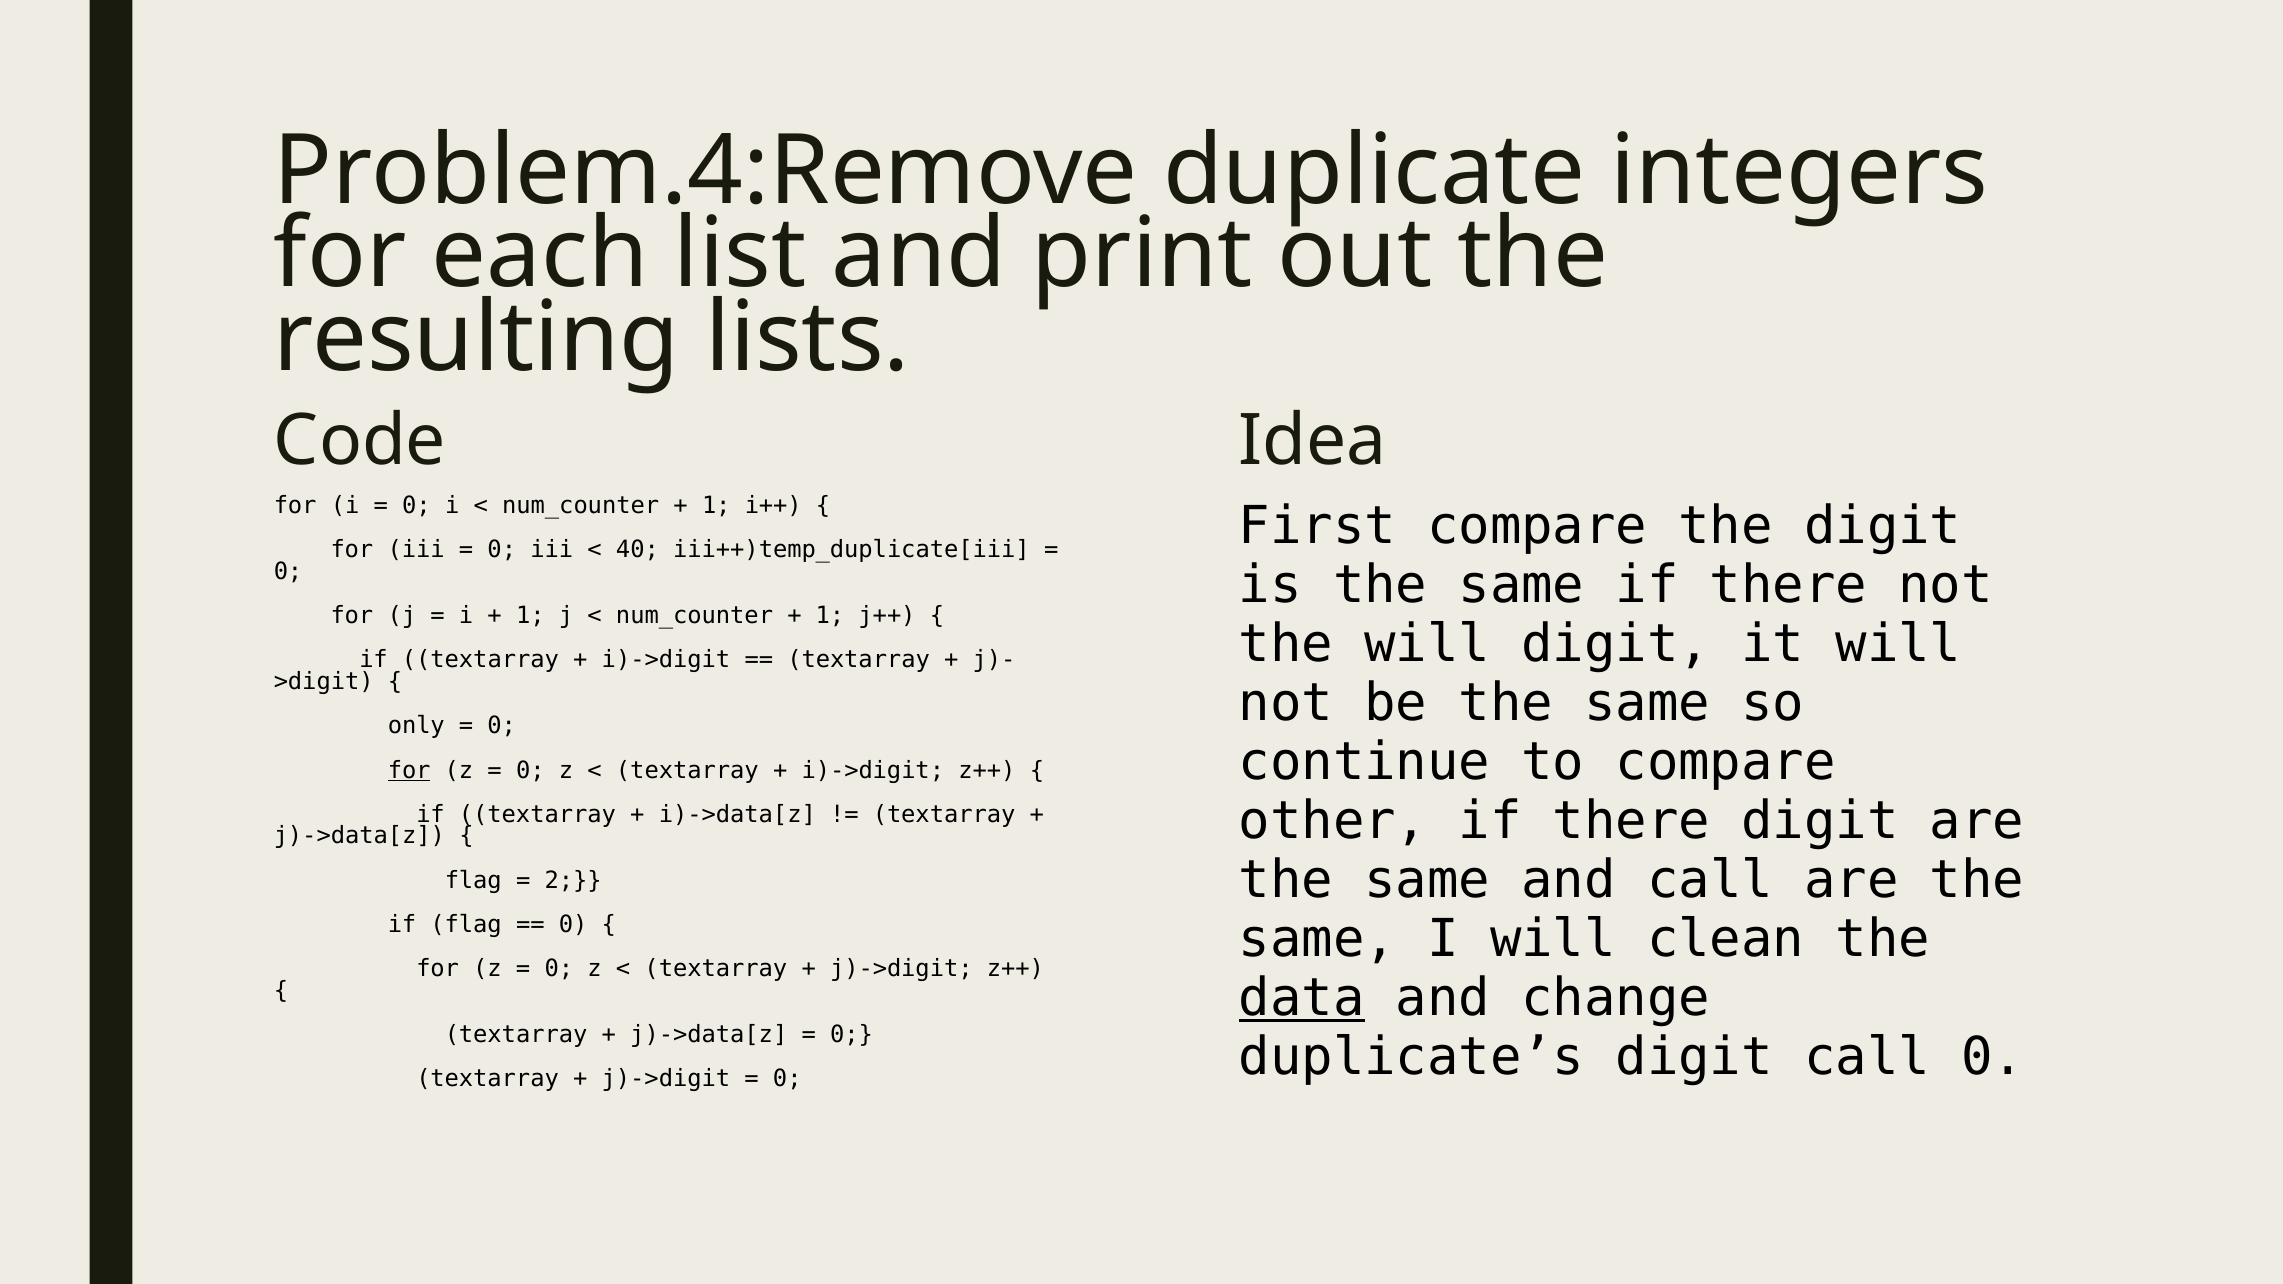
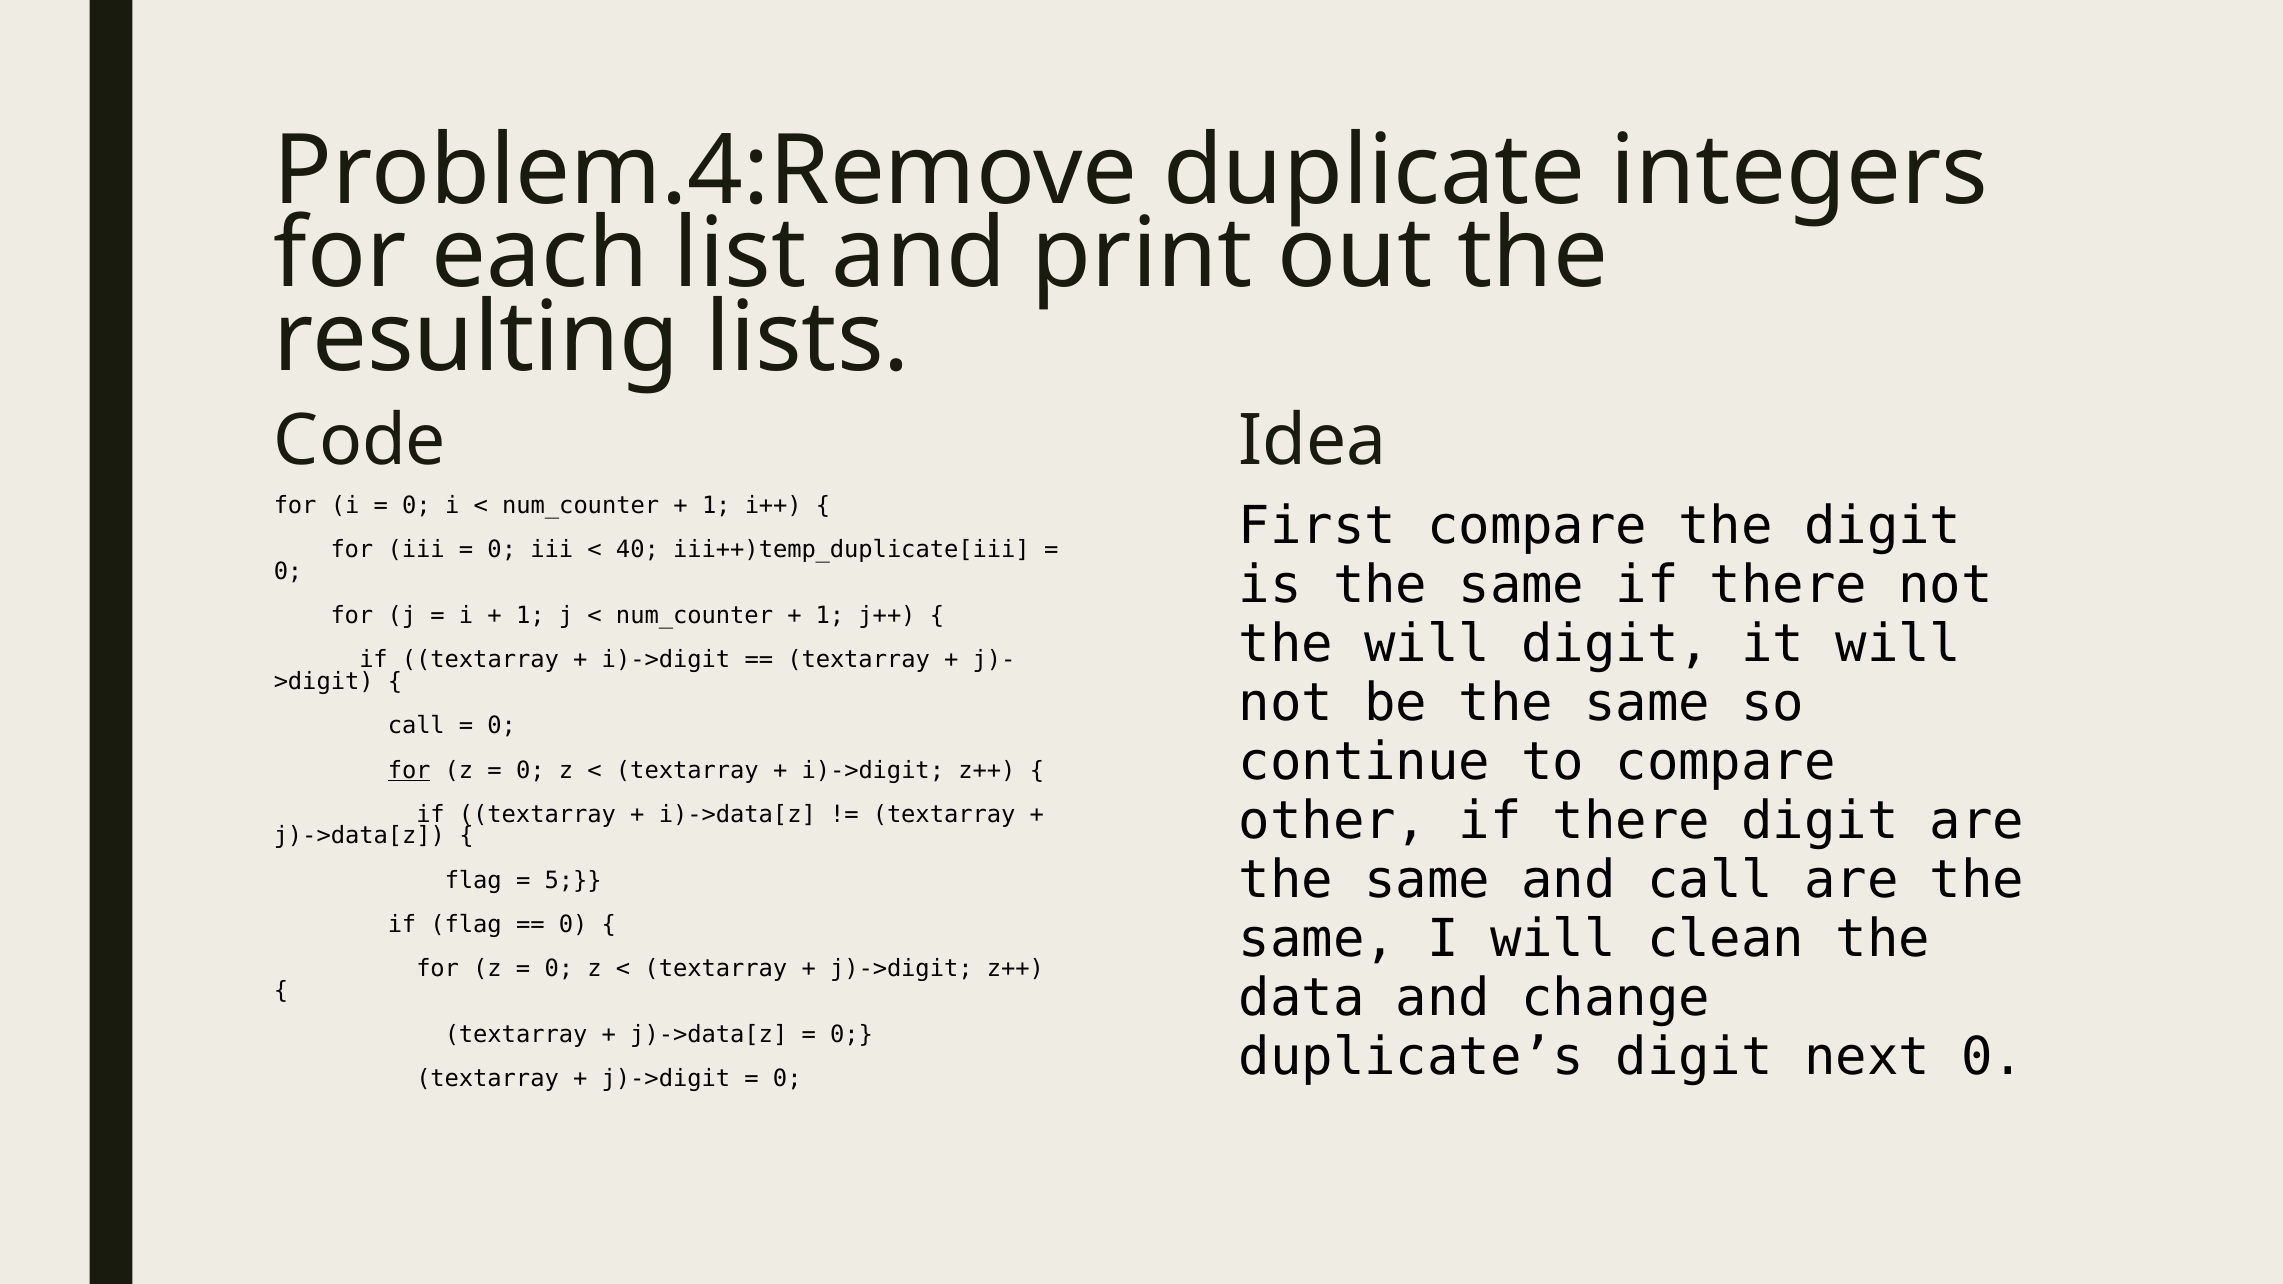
only: only -> call (416, 726)
2: 2 -> 5 (573, 880)
data underline: present -> none (1302, 998)
digit call: call -> next (1867, 1057)
